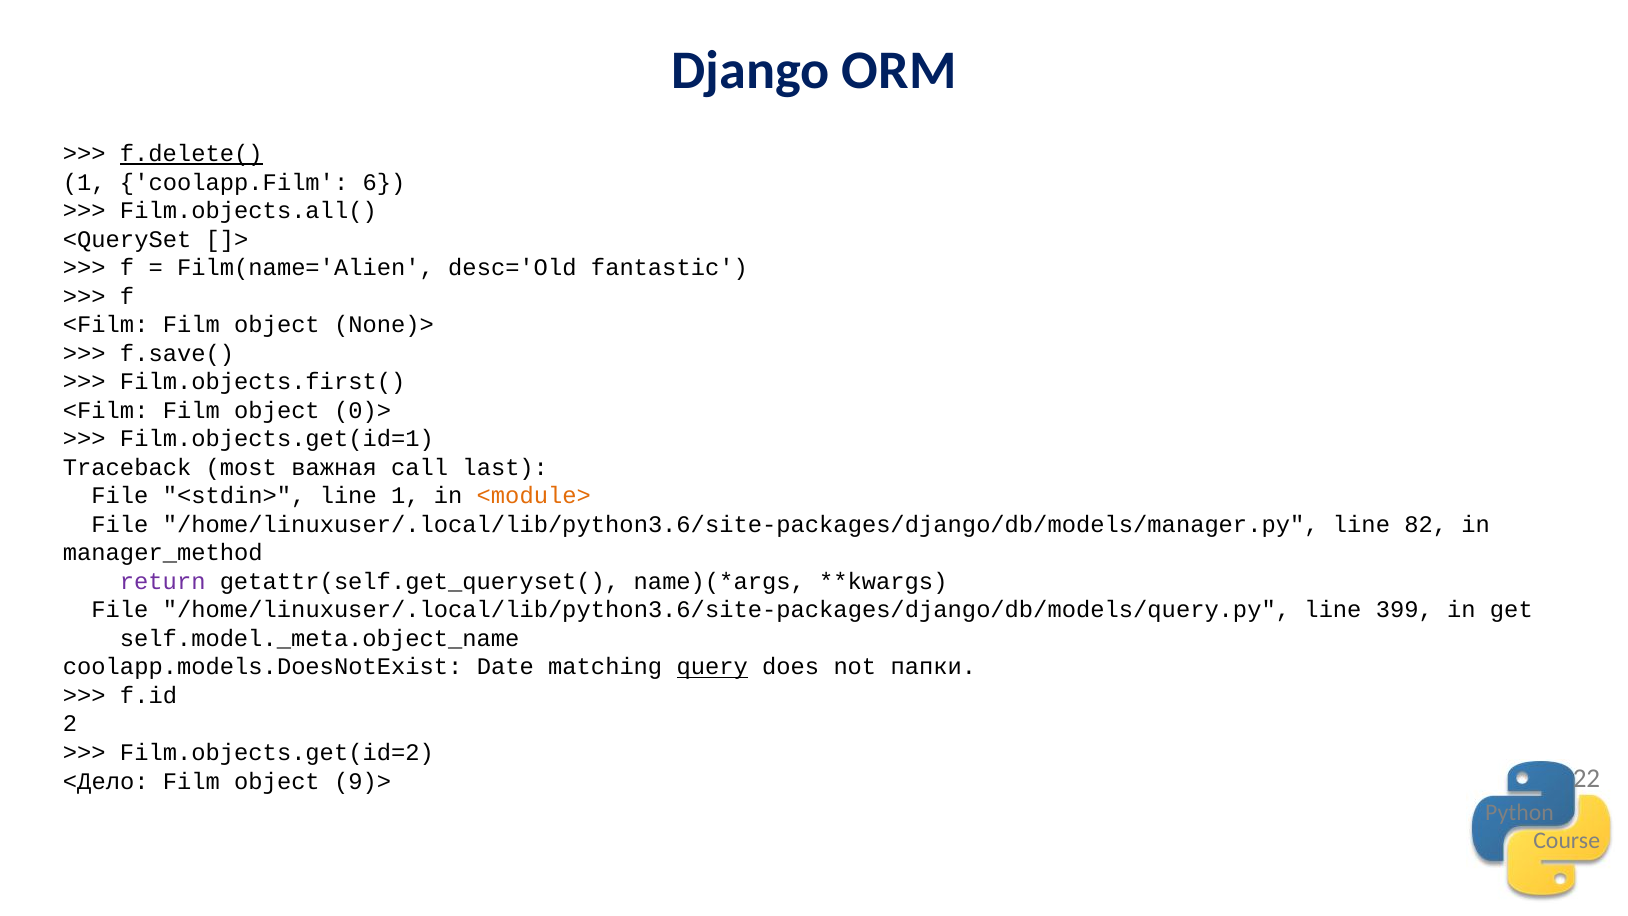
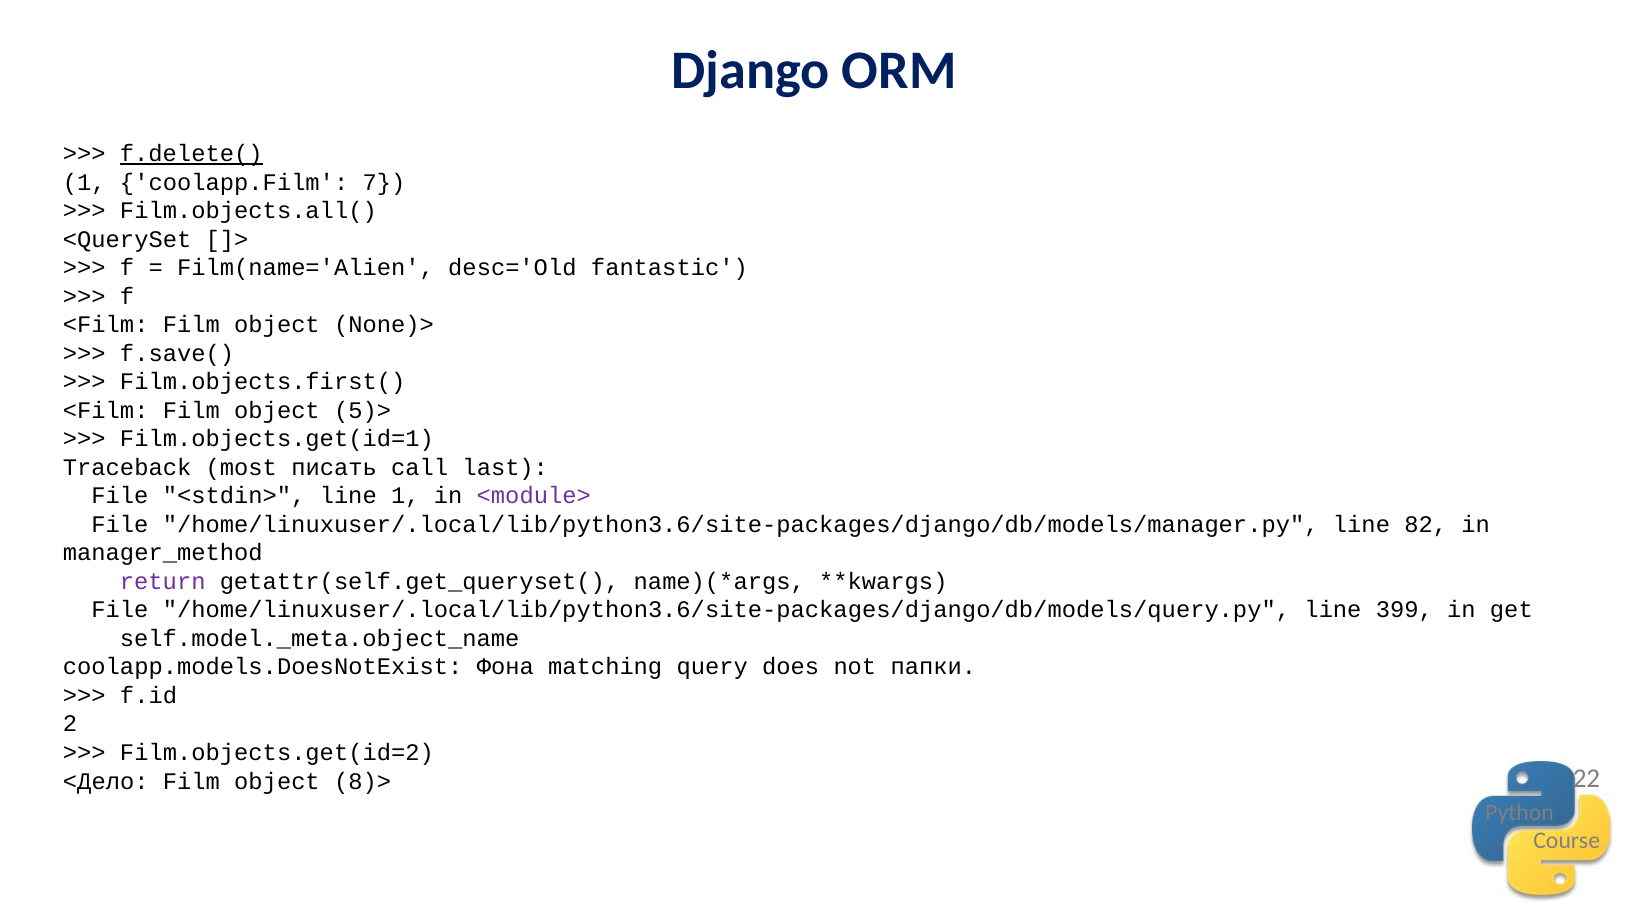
6: 6 -> 7 (384, 182)
0)>: 0)> -> 5)> (363, 410)
важная: важная -> писать (334, 467)
<module> colour: orange -> purple (534, 496)
Date: Date -> Фона (505, 667)
query underline: present -> none (712, 667)
9)>: 9)> -> 8)> (363, 781)
